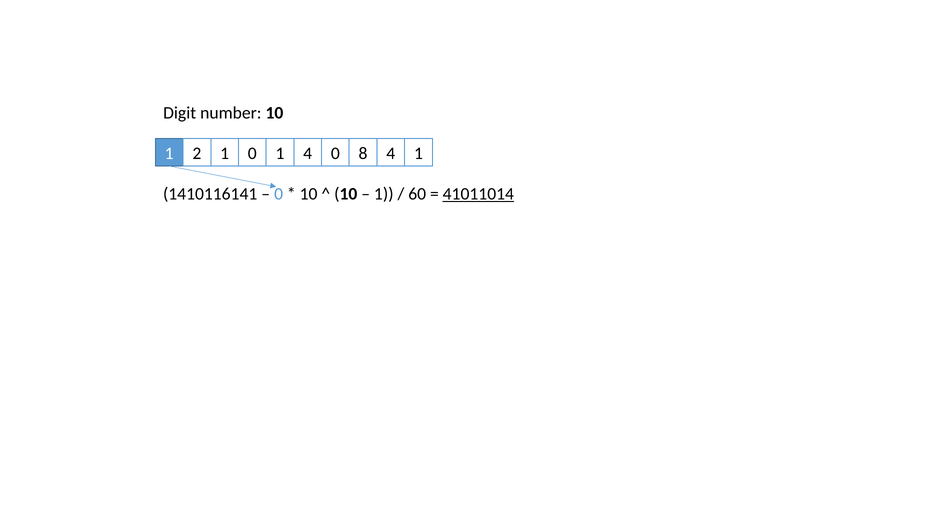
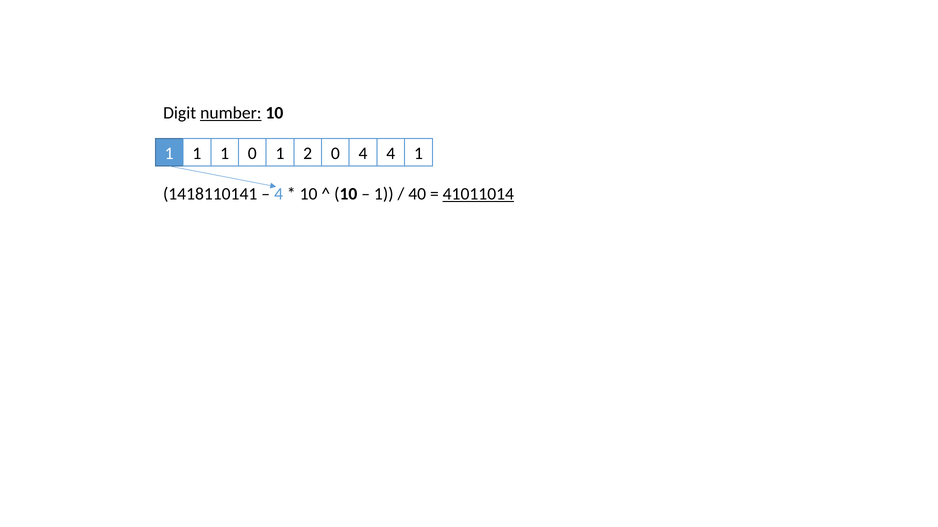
number underline: none -> present (231, 113)
2: 2 -> 1 (197, 154)
1 4: 4 -> 2 (308, 154)
0 8: 8 -> 4 (363, 154)
1410116141: 1410116141 -> 1418110141 (210, 194)
0: 0 -> 4 (279, 194)
60: 60 -> 40 (417, 194)
